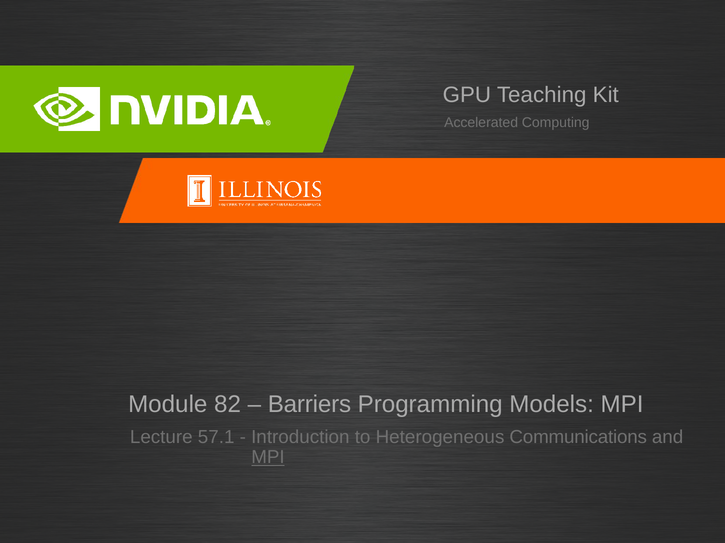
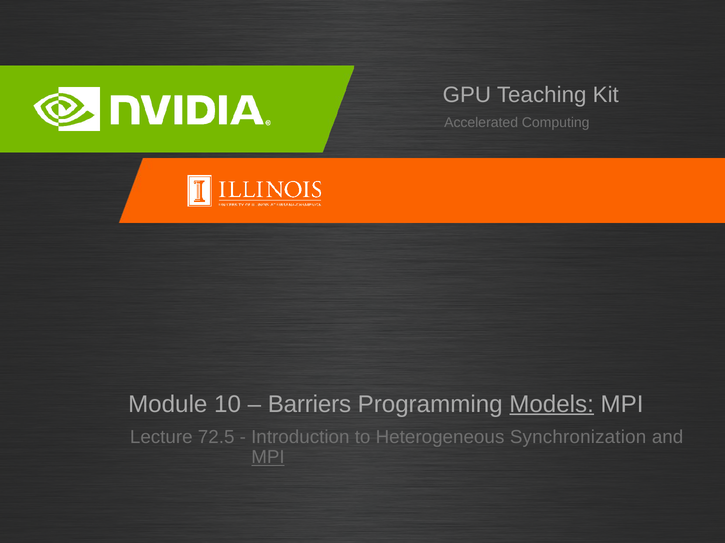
82: 82 -> 10 (227, 405)
Models underline: none -> present (552, 405)
57.1: 57.1 -> 72.5 (216, 438)
Communications: Communications -> Synchronization (578, 438)
